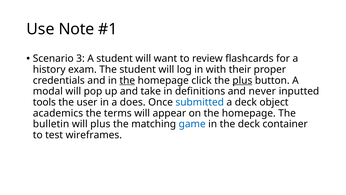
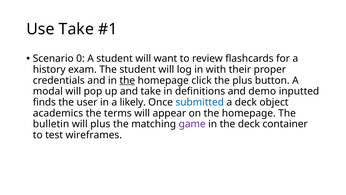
Use Note: Note -> Take (76, 29)
3: 3 -> 0 (80, 58)
plus underline: present -> none (242, 80)
never: never -> demo (262, 91)
tools: tools -> finds (44, 102)
does: does -> likely (133, 102)
game colour: blue -> purple (192, 124)
